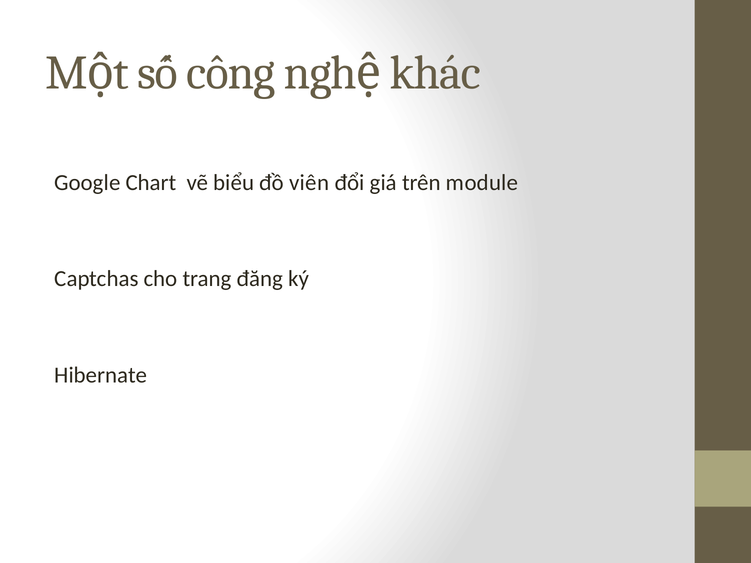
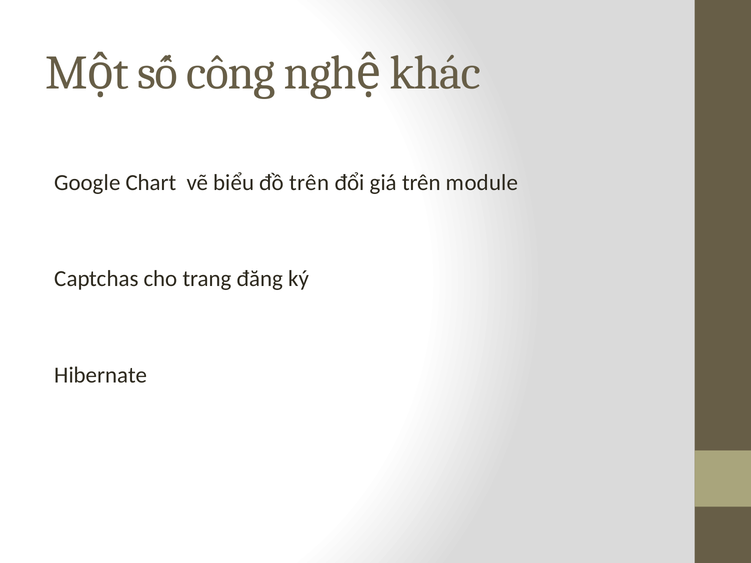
đồ viên: viên -> trên (309, 183)
